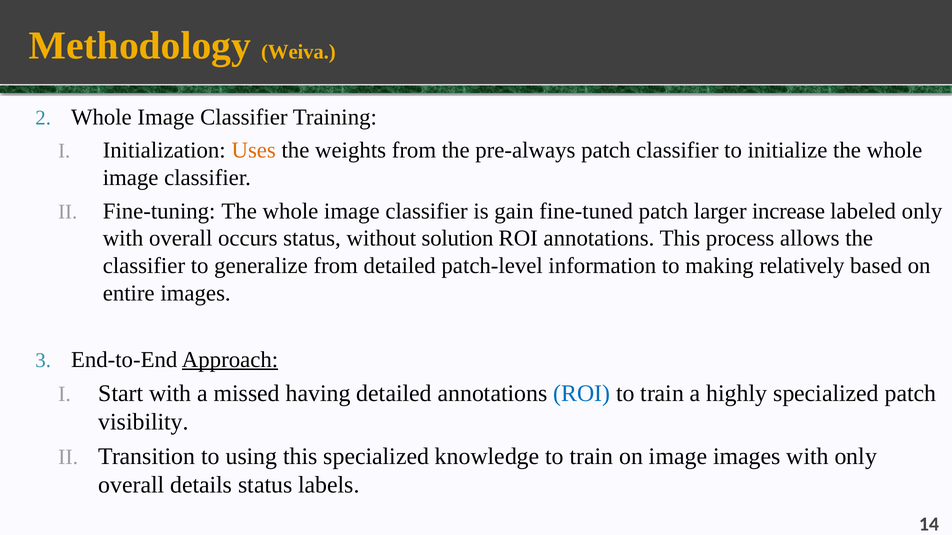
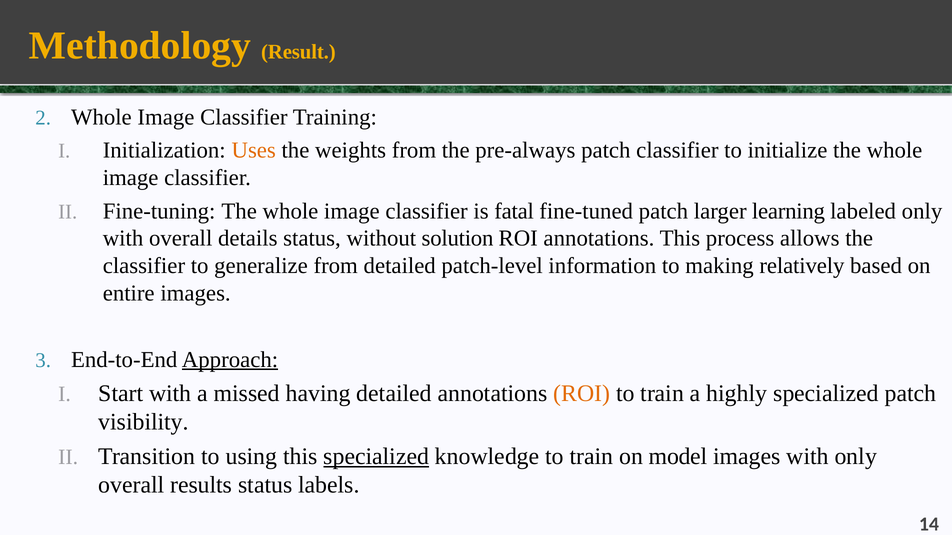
Weiva: Weiva -> Result (298, 52)
gain: gain -> fatal (514, 211)
increase: increase -> learning (788, 211)
occurs: occurs -> details (248, 239)
ROI colour: blue -> orange (582, 394)
specialized underline: none -> present (376, 457)
on image: image -> model (678, 457)
details: details -> results (201, 486)
